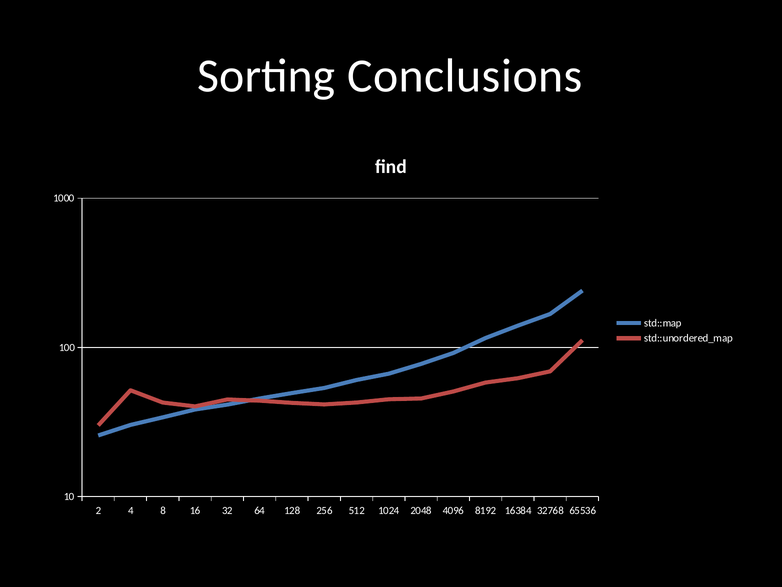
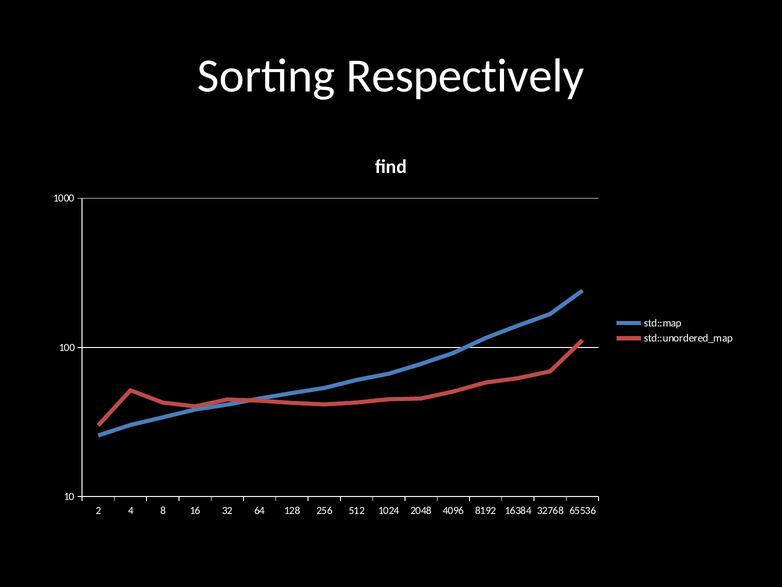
Conclusions: Conclusions -> Respectively (465, 76)
